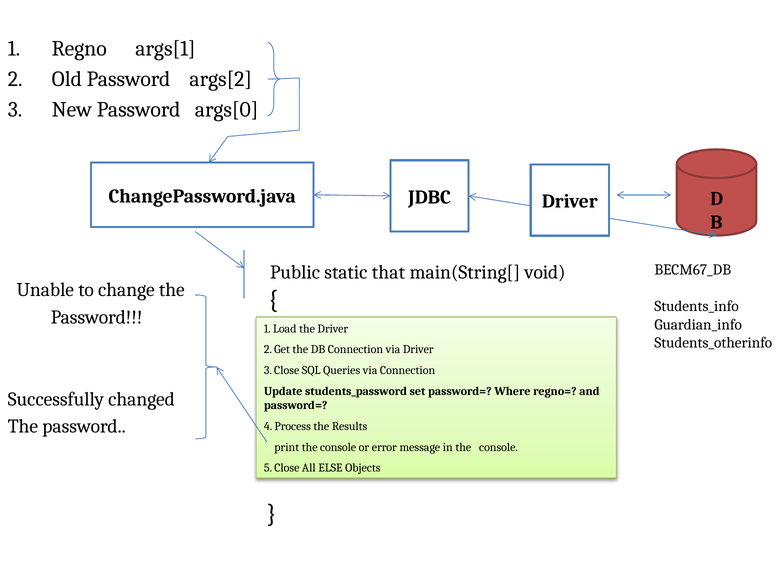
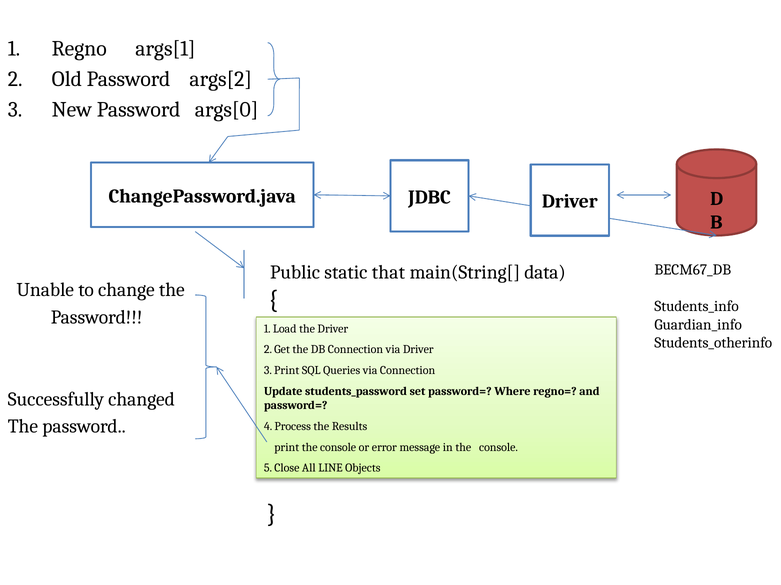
void: void -> data (545, 273)
3 Close: Close -> Print (287, 371)
ELSE: ELSE -> LINE (330, 469)
